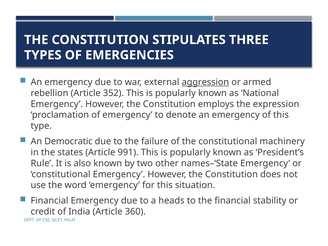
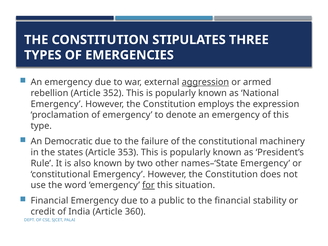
991: 991 -> 353 (128, 152)
for underline: none -> present (148, 185)
heads: heads -> public (171, 201)
